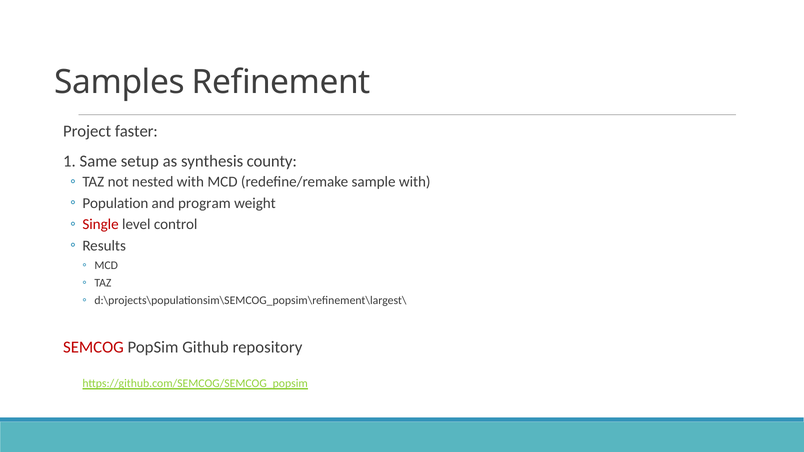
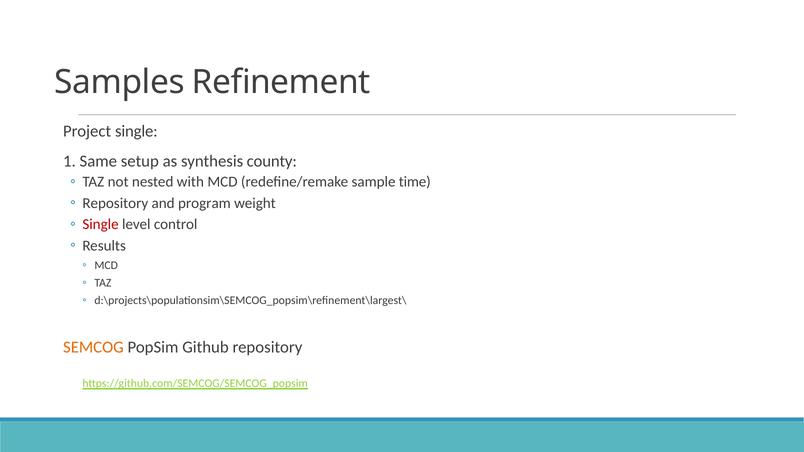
Project faster: faster -> single (136, 131)
sample with: with -> time (415, 182)
Population: Population -> Repository (115, 203)
SEMCOG colour: red -> orange (93, 347)
